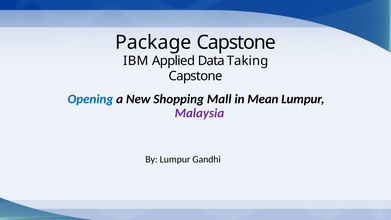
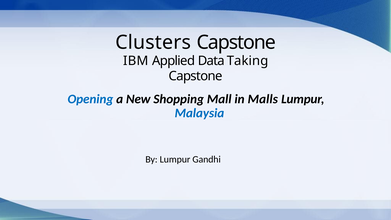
Package: Package -> Clusters (153, 42)
Mean: Mean -> Malls (263, 99)
Malaysia colour: purple -> blue (199, 113)
